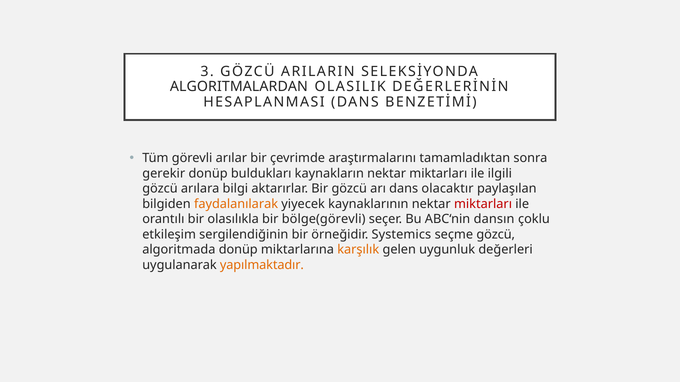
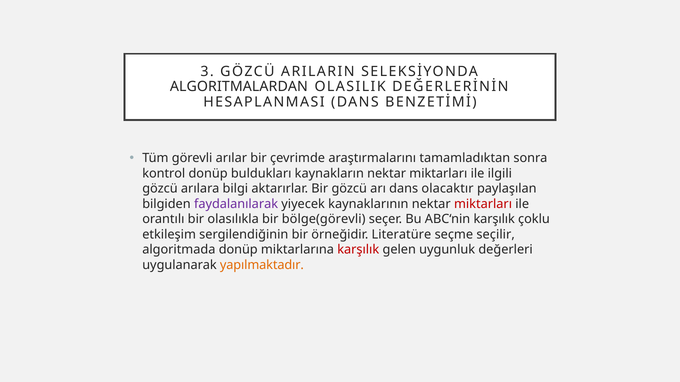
gerekir: gerekir -> kontrol (164, 174)
faydalanılarak colour: orange -> purple (236, 204)
ABC‘nin dansın: dansın -> karşılık (494, 219)
Systemics: Systemics -> Literatüre (401, 235)
seçme gözcü: gözcü -> seçilir (496, 235)
karşılık colour: orange -> red (358, 250)
